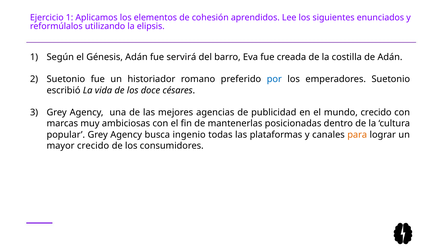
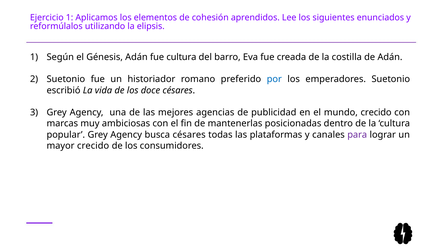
fue servirá: servirá -> cultura (181, 57)
busca ingenio: ingenio -> césares (189, 134)
para colour: orange -> purple (357, 134)
